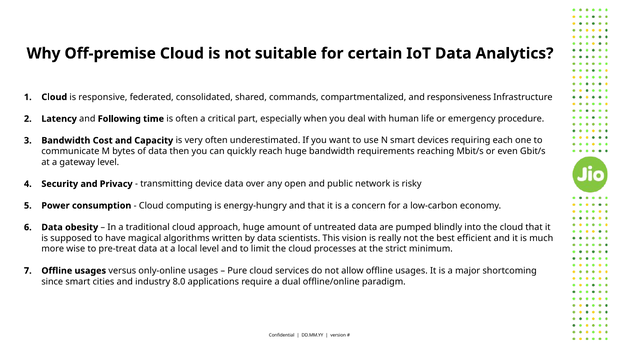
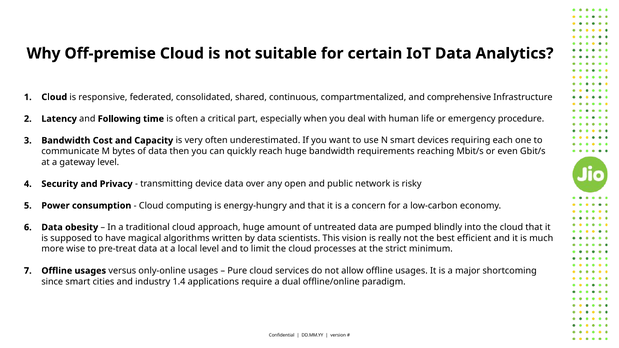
commands: commands -> continuous (294, 97)
responsiveness: responsiveness -> comprehensive (459, 97)
8.0: 8.0 -> 1.4 (179, 282)
